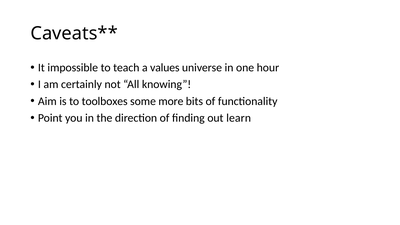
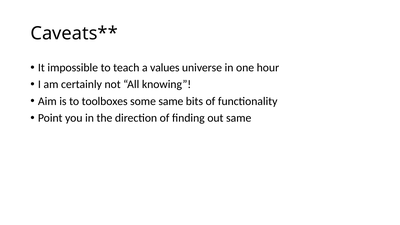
some more: more -> same (171, 101)
out learn: learn -> same (239, 118)
